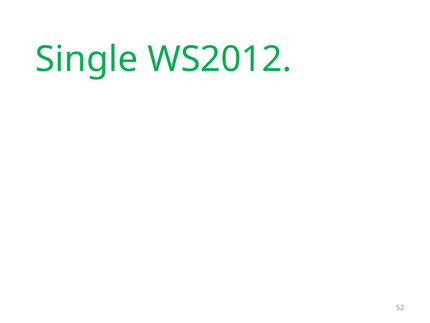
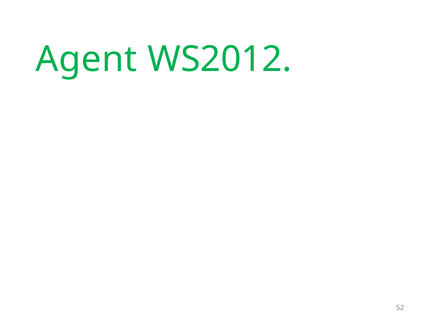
Single: Single -> Agent (86, 59)
